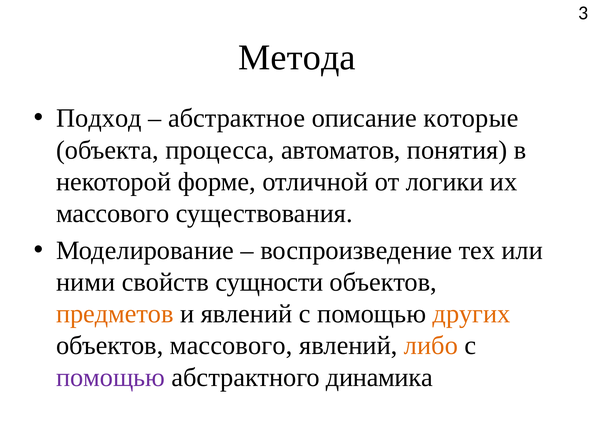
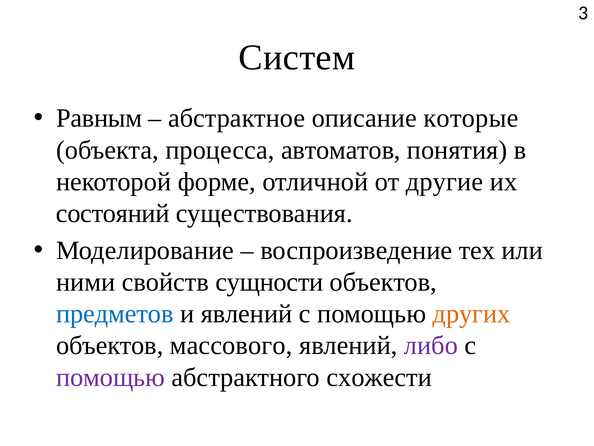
Метода: Метода -> Систем (297, 58)
Подход: Подход -> Равным (99, 118)
логики: логики -> другие (445, 181)
массового: массового -> состояний (113, 213)
предметов colour: orange -> blue (115, 314)
либо colour: orange -> purple (431, 345)
динамика: динамика -> схожести (379, 377)
